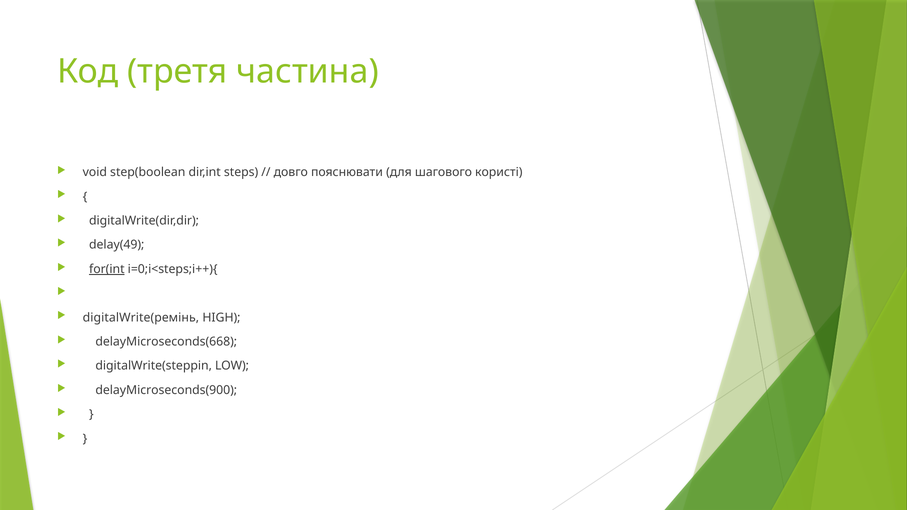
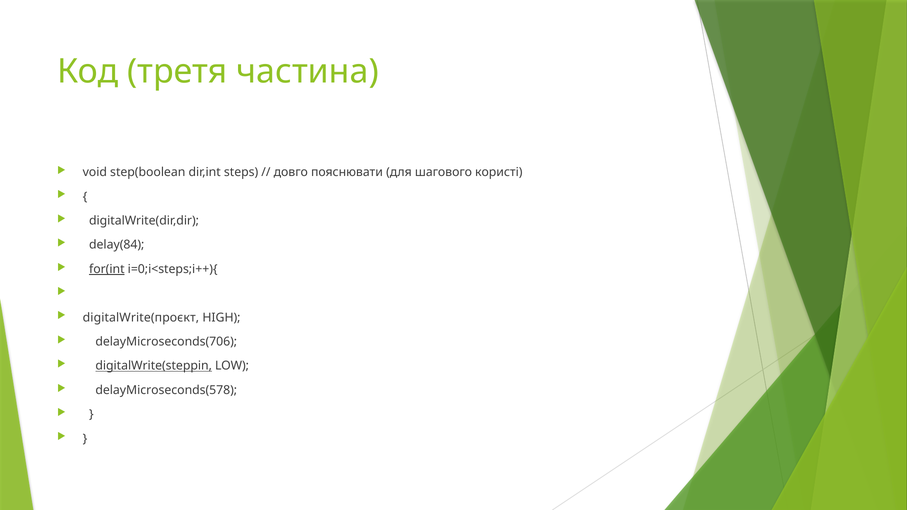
delay(49: delay(49 -> delay(84 (117, 245)
digitalWrite(ремінь: digitalWrite(ремінь -> digitalWrite(проєкт (141, 318)
delayMicroseconds(668: delayMicroseconds(668 -> delayMicroseconds(706 (166, 342)
digitalWrite(steppin underline: none -> present (154, 366)
delayMicroseconds(900: delayMicroseconds(900 -> delayMicroseconds(578 (166, 390)
